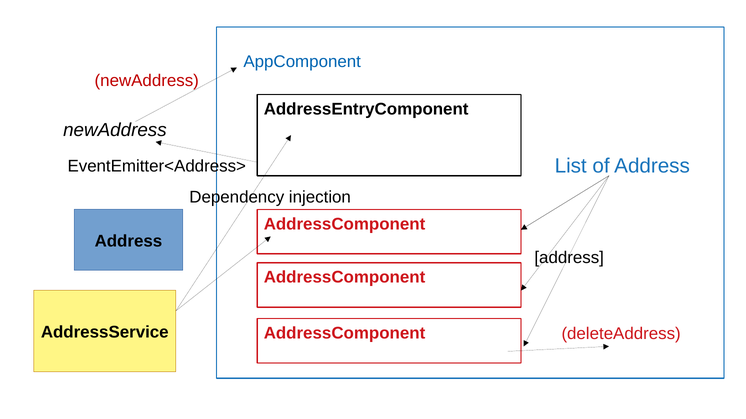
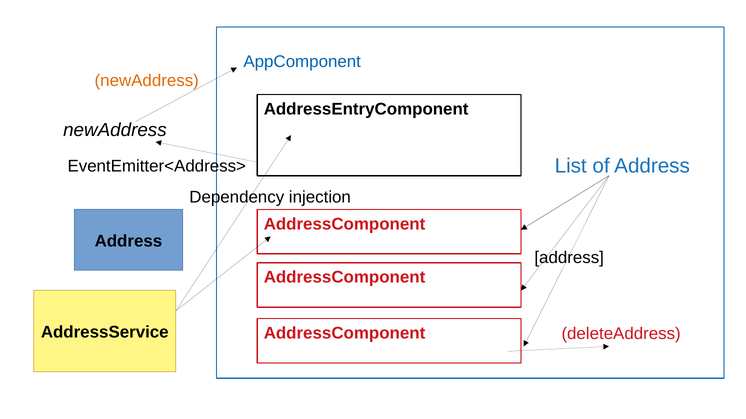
newAddress colour: red -> orange (147, 81)
